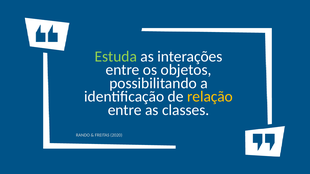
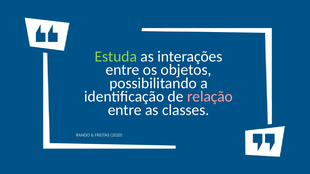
relação colour: yellow -> pink (210, 97)
